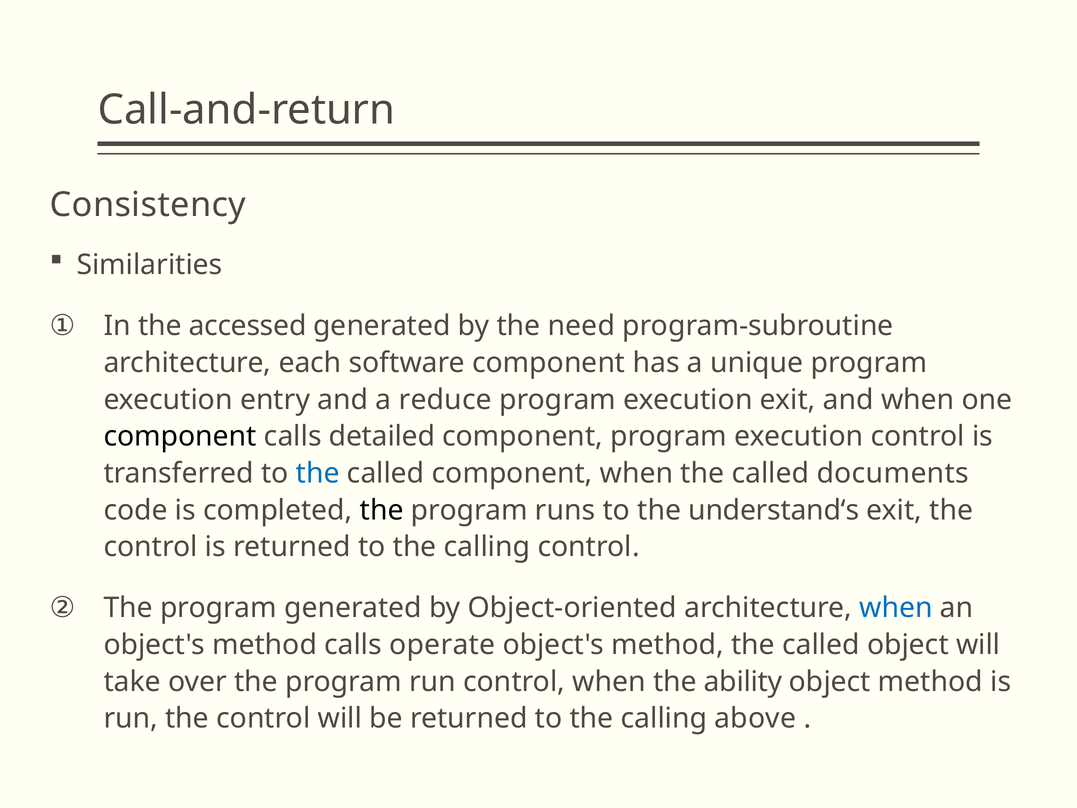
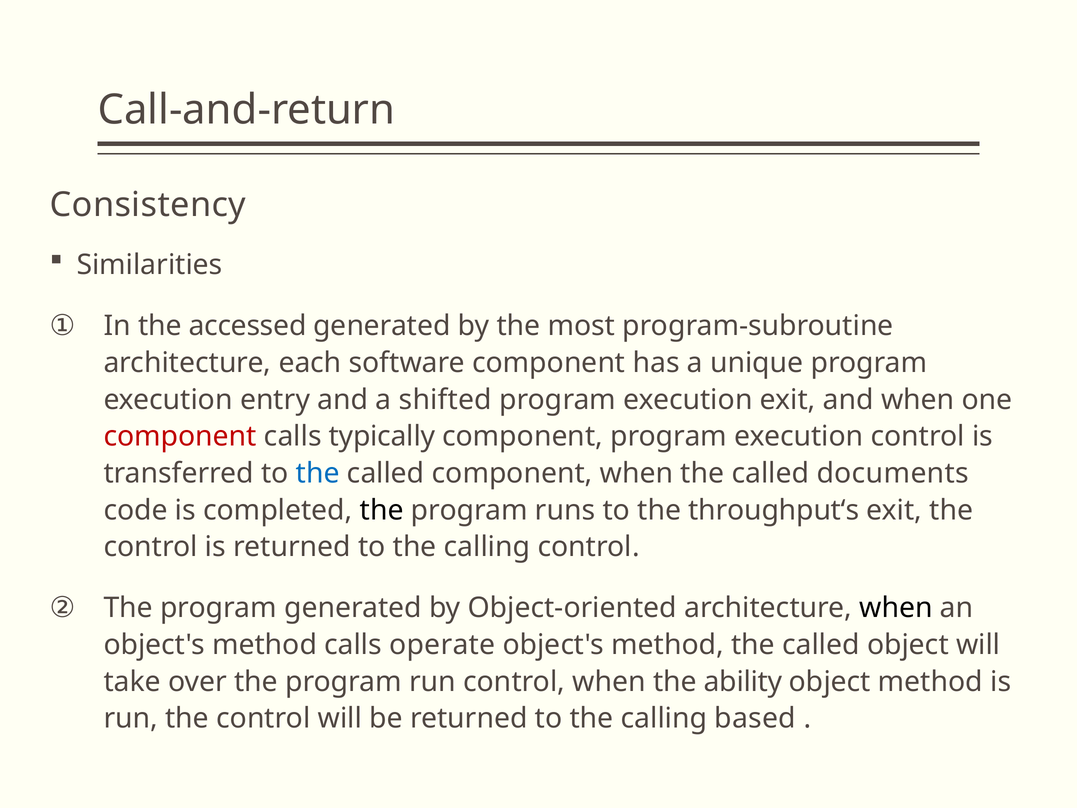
need: need -> most (581, 326)
reduce: reduce -> shifted (445, 400)
component colour: black -> red (180, 436)
detailed: detailed -> typically (382, 436)
understand‘s: understand‘s -> throughput‘s (774, 510)
when colour: blue -> black (896, 608)
above: above -> based (755, 718)
